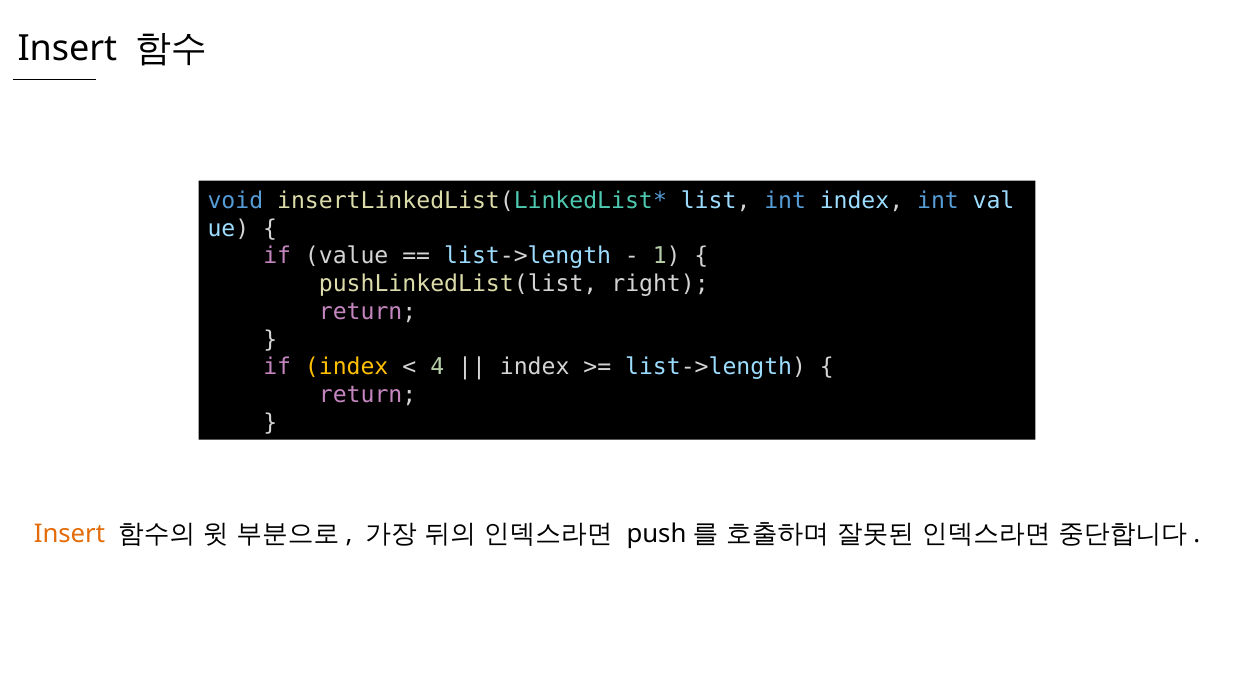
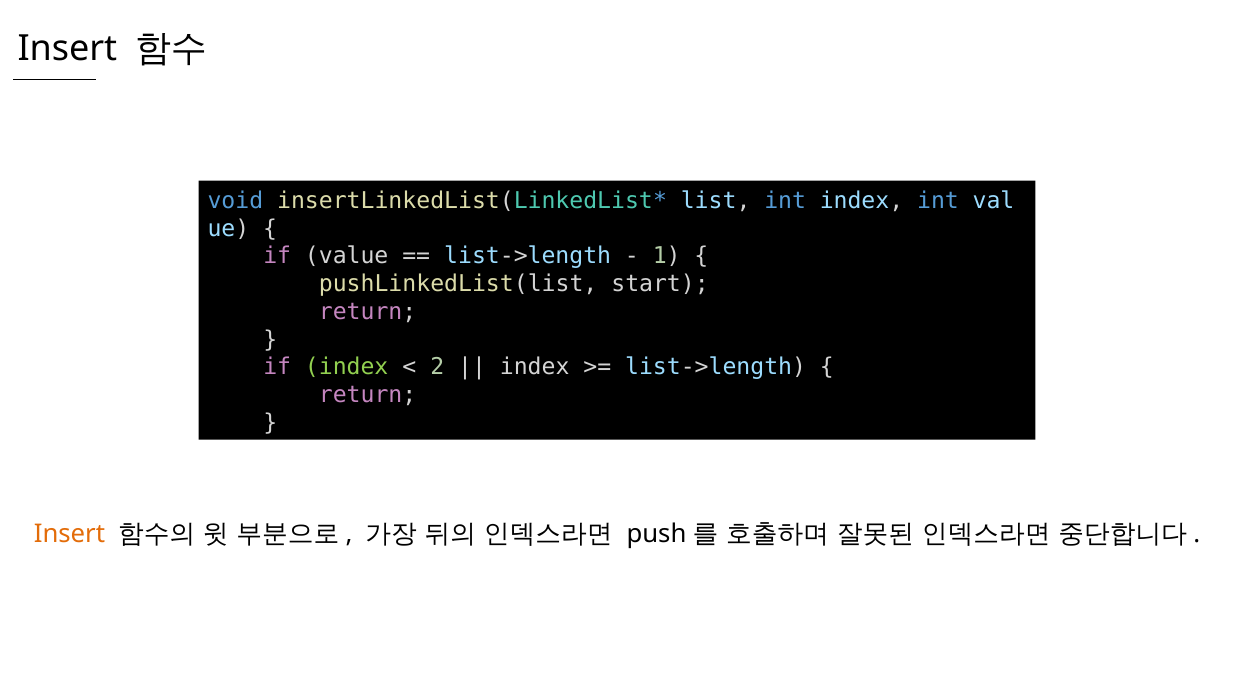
right: right -> start (660, 284)
index colour: yellow -> light green (347, 367)
4: 4 -> 2 (437, 367)
